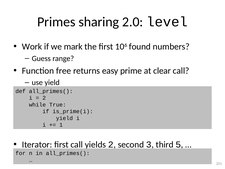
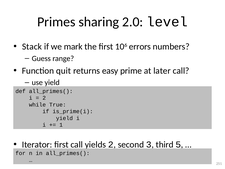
Work: Work -> Stack (32, 47)
found: found -> errors (140, 47)
free: free -> quit (64, 71)
clear: clear -> later (162, 71)
